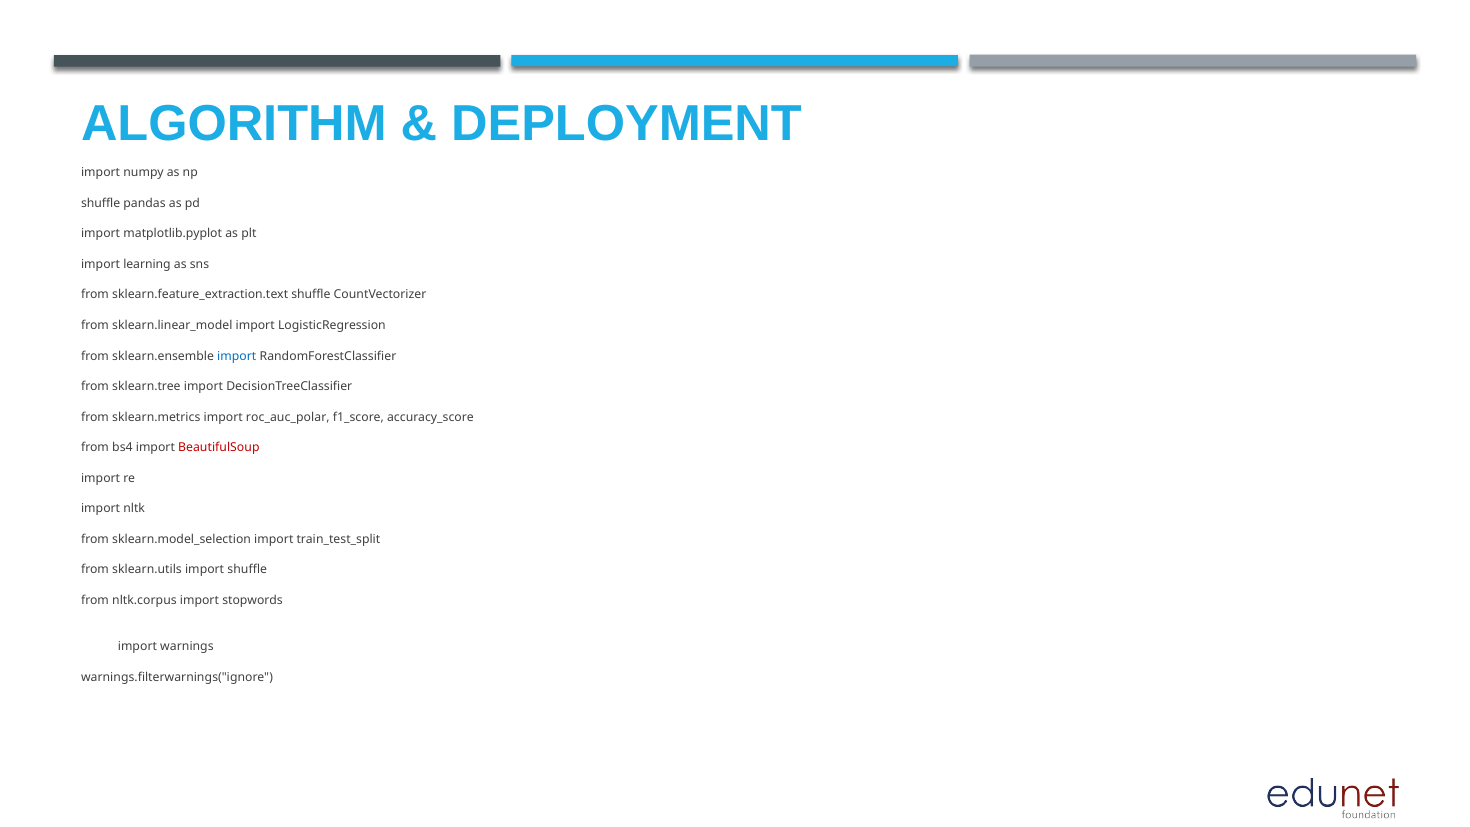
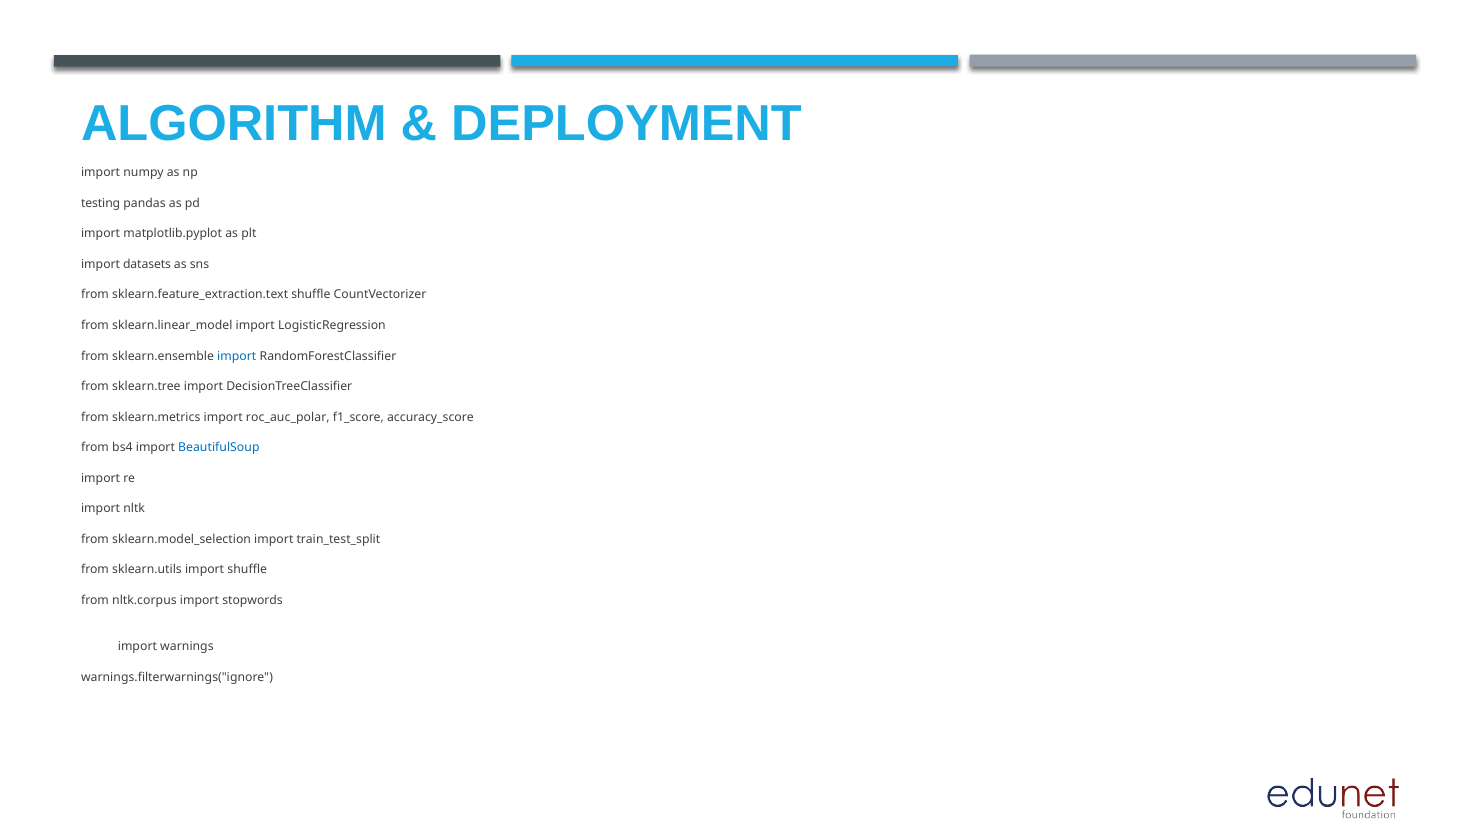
shuffle: shuffle -> testing (101, 203)
learning: learning -> datasets (147, 264)
BeautifulSoup colour: red -> blue (219, 447)
